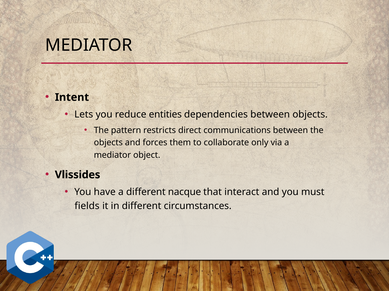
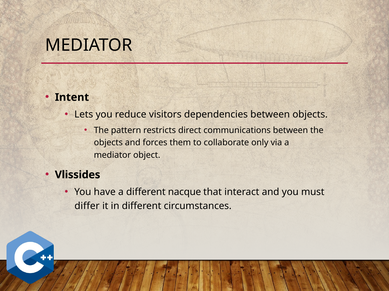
entities: entities -> visitors (165, 115)
fields: fields -> differ (87, 206)
